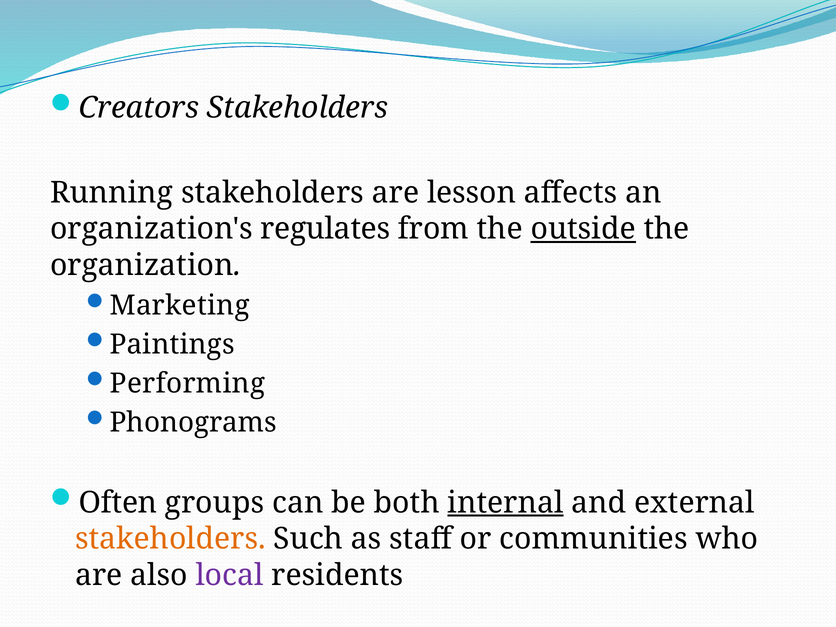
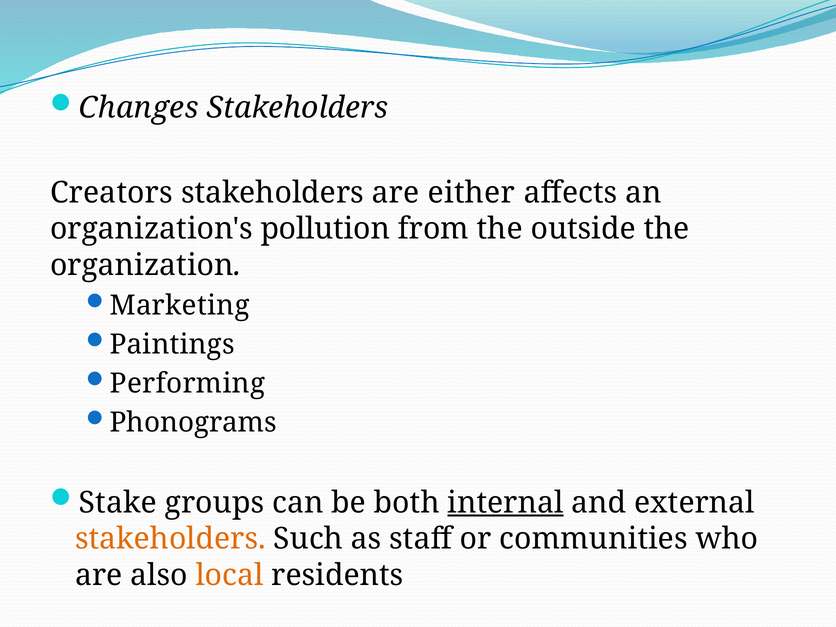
Creators: Creators -> Changes (139, 108)
Running: Running -> Creators (111, 193)
lesson: lesson -> either (471, 193)
regulates: regulates -> pollution (325, 229)
outside underline: present -> none (583, 229)
Often: Often -> Stake (118, 503)
local colour: purple -> orange (230, 575)
